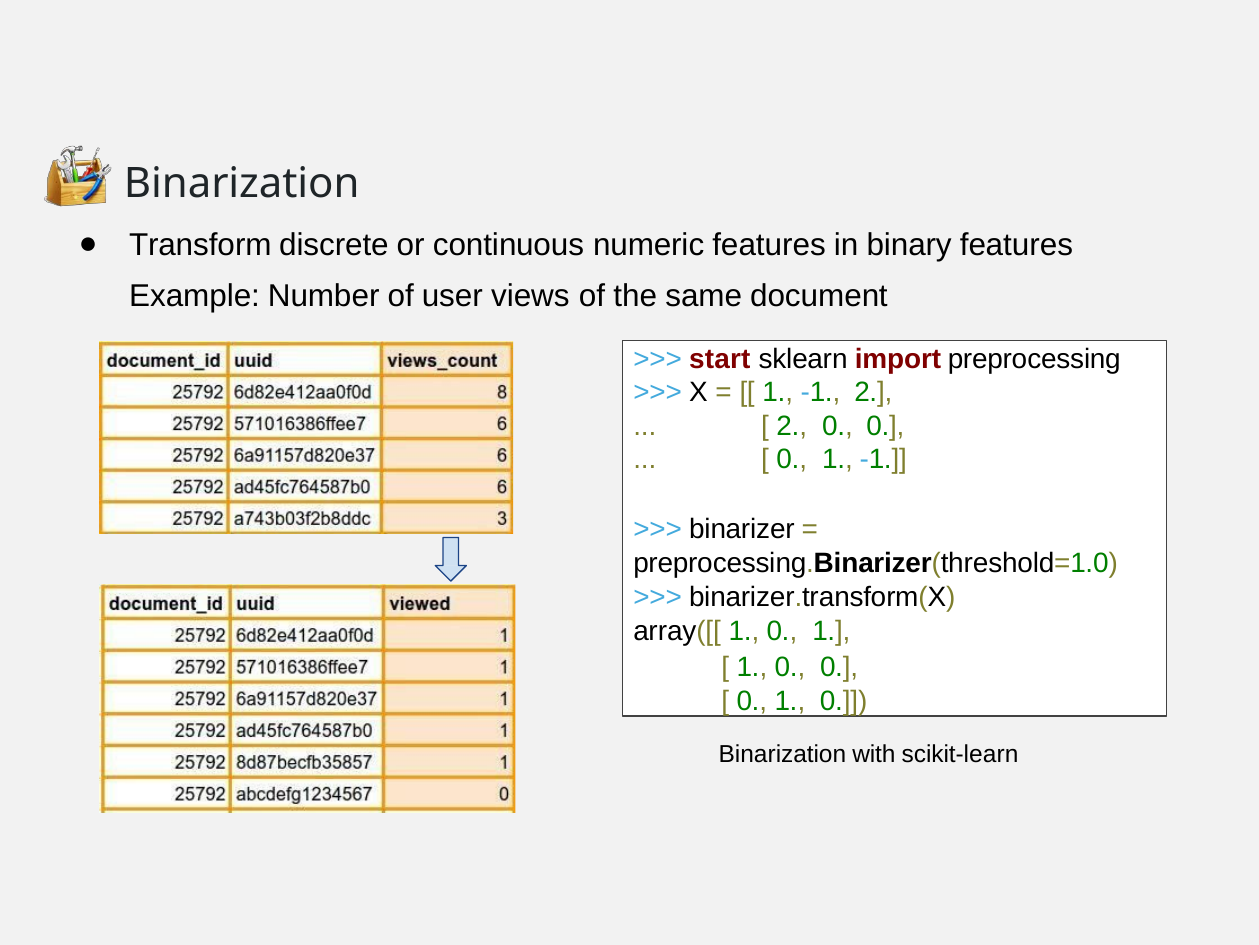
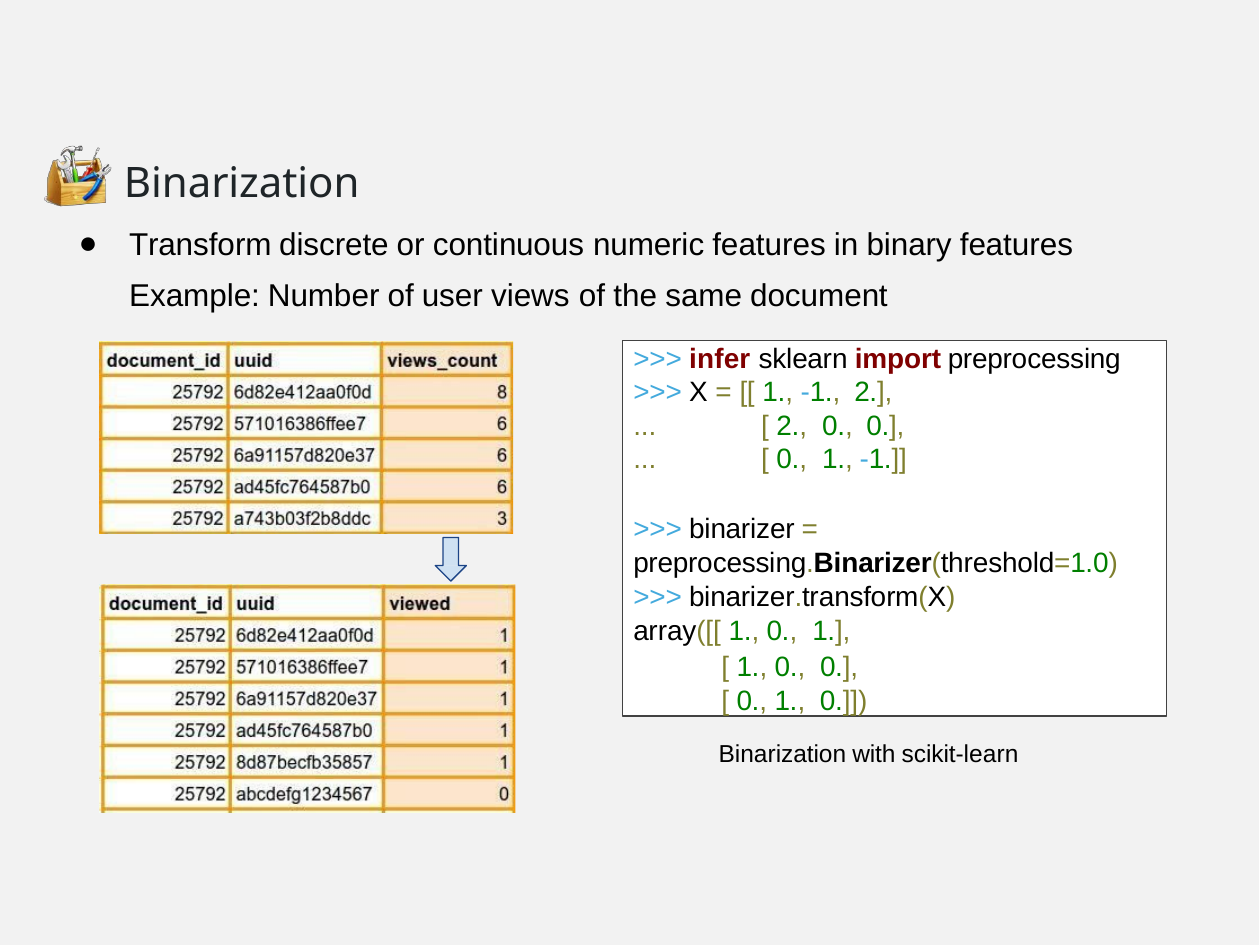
start: start -> infer (720, 359)
